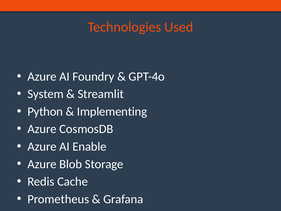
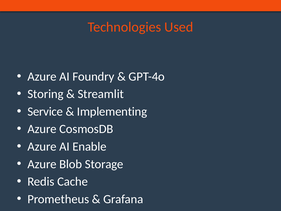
System: System -> Storing (45, 94)
Python: Python -> Service (45, 111)
